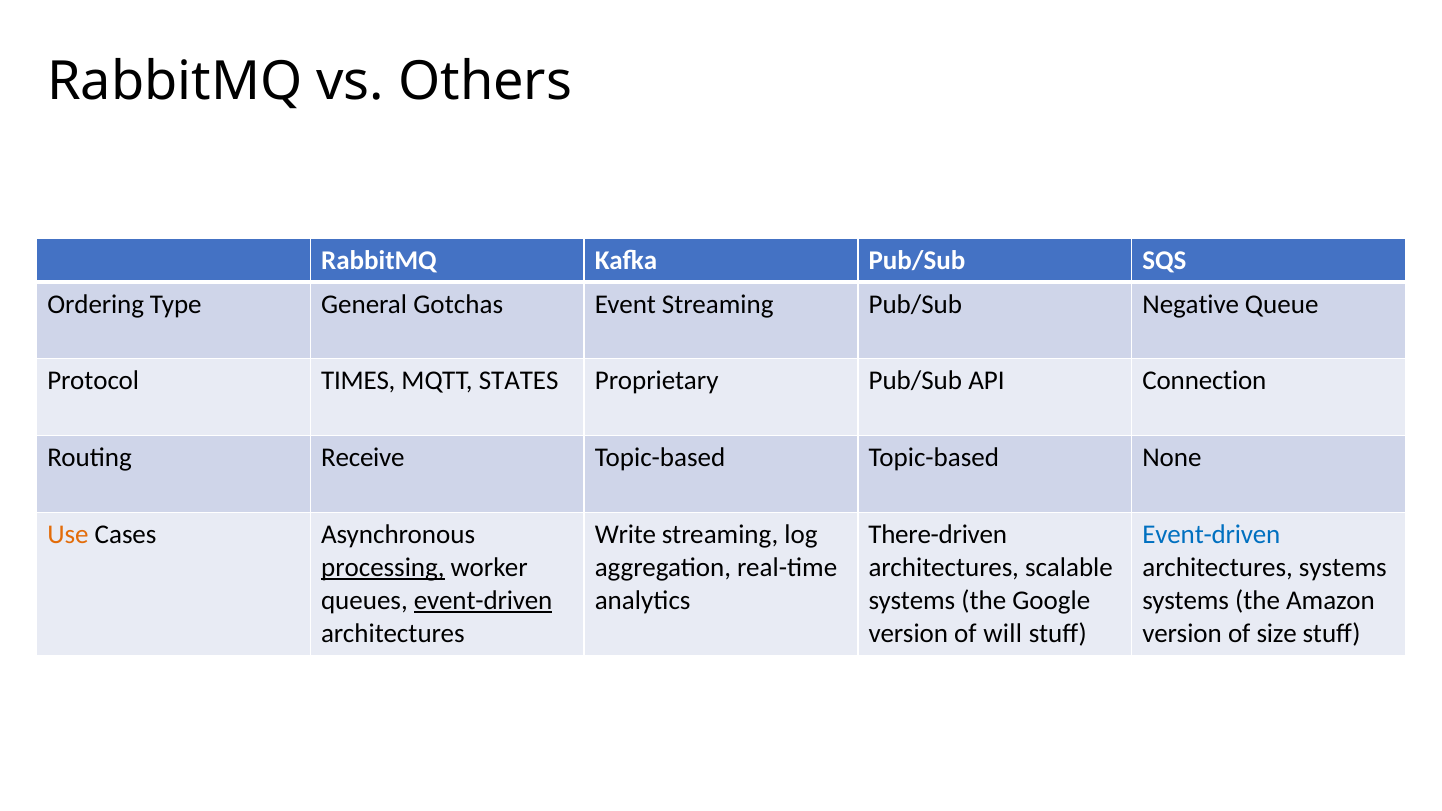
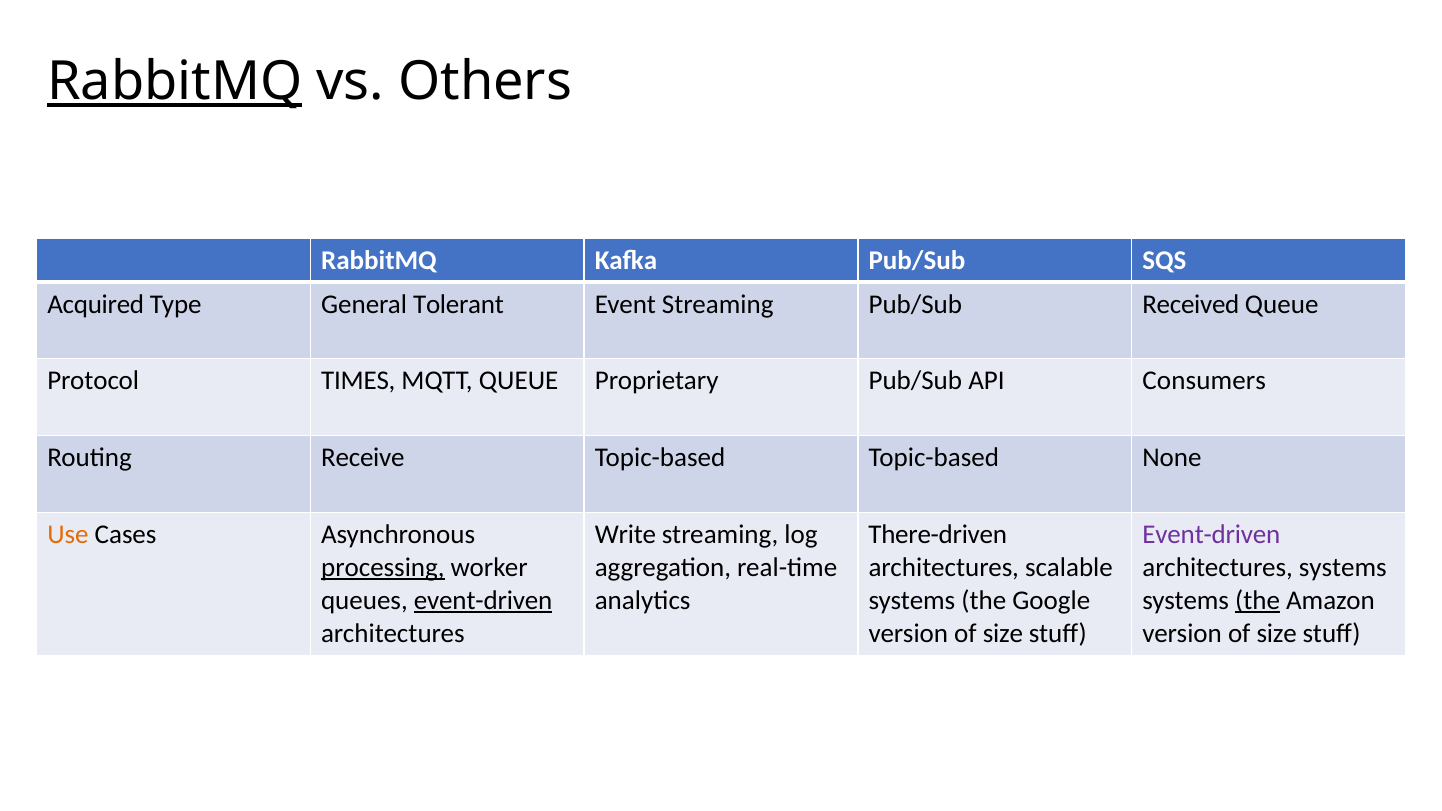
RabbitMQ underline: none -> present (175, 82)
Ordering: Ordering -> Acquired (96, 304)
Gotchas: Gotchas -> Tolerant (458, 304)
Negative: Negative -> Received (1191, 304)
MQTT STATES: STATES -> QUEUE (519, 381)
Connection: Connection -> Consumers (1204, 381)
Event-driven colour: blue -> purple (1211, 535)
the underline: none -> present (1258, 601)
will: will -> size (1003, 634)
